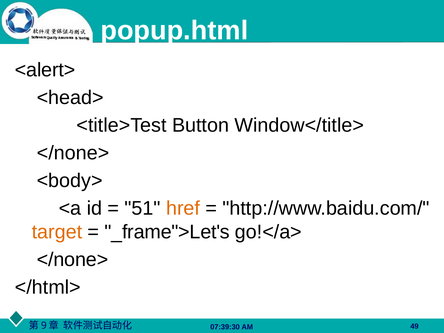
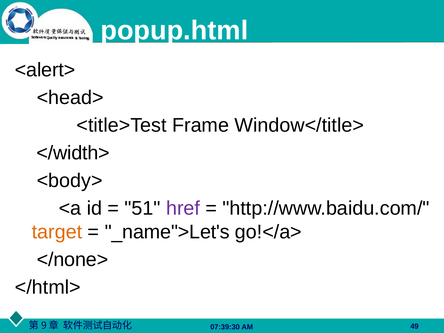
Button: Button -> Frame (201, 125)
</none>: </none> -> </width> (73, 153)
href colour: orange -> purple (183, 208)
_frame">Let's: _frame">Let's -> _name">Let's (167, 232)
